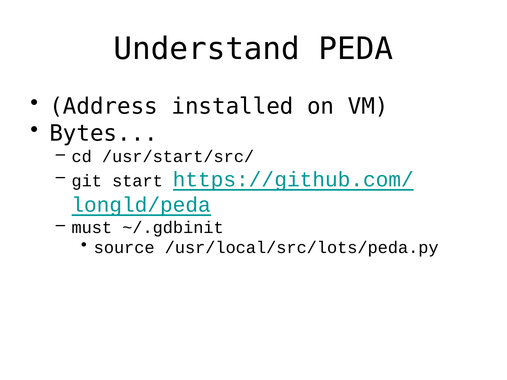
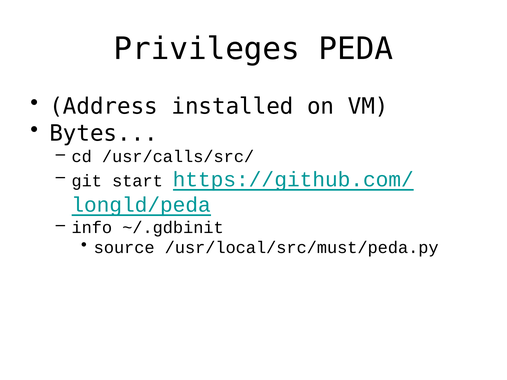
Understand: Understand -> Privileges (207, 49)
/usr/start/src/: /usr/start/src/ -> /usr/calls/src/ (178, 157)
must: must -> info (92, 228)
/usr/local/src/lots/peda.py: /usr/local/src/lots/peda.py -> /usr/local/src/must/peda.py (302, 248)
